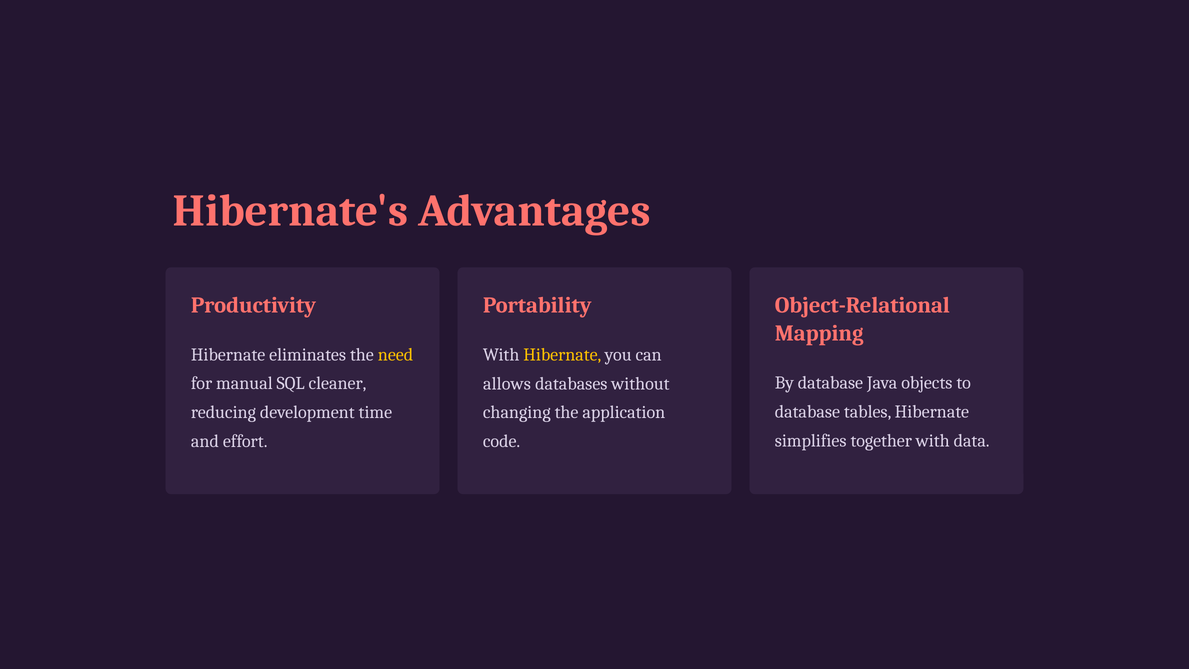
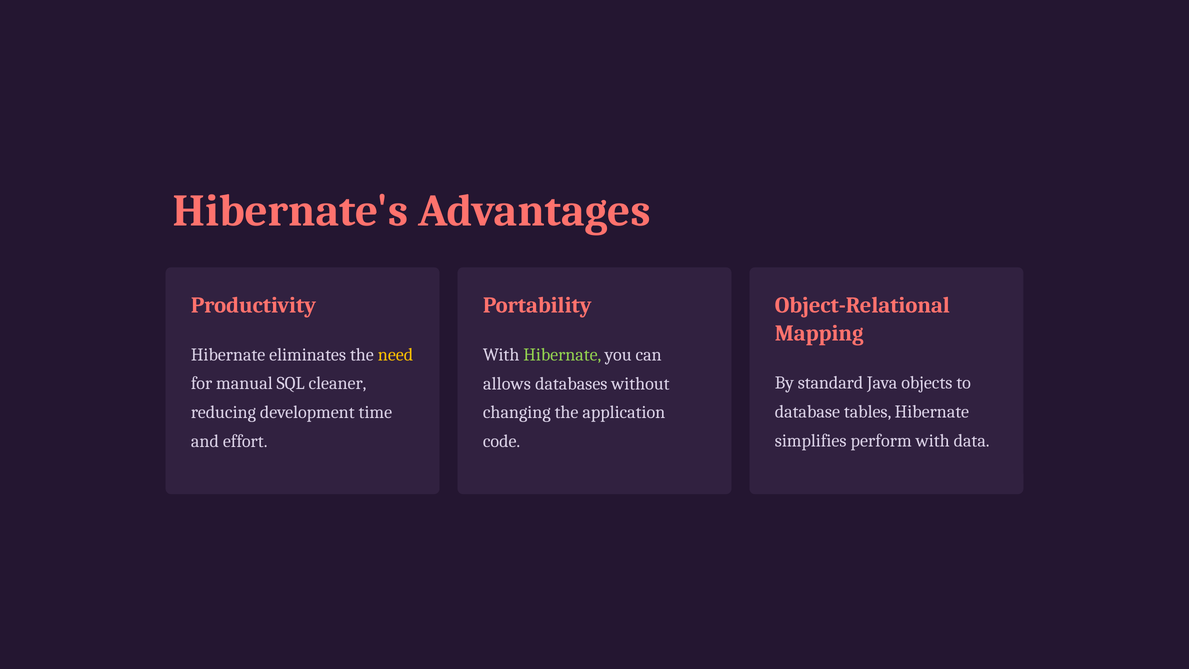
Hibernate colour: yellow -> light green (562, 355)
By database: database -> standard (830, 383)
together: together -> perform (881, 441)
